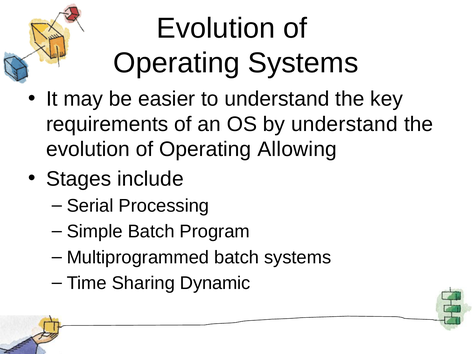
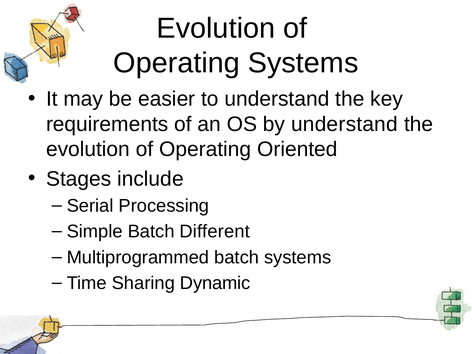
Allowing: Allowing -> Oriented (297, 149)
Program: Program -> Different (215, 232)
